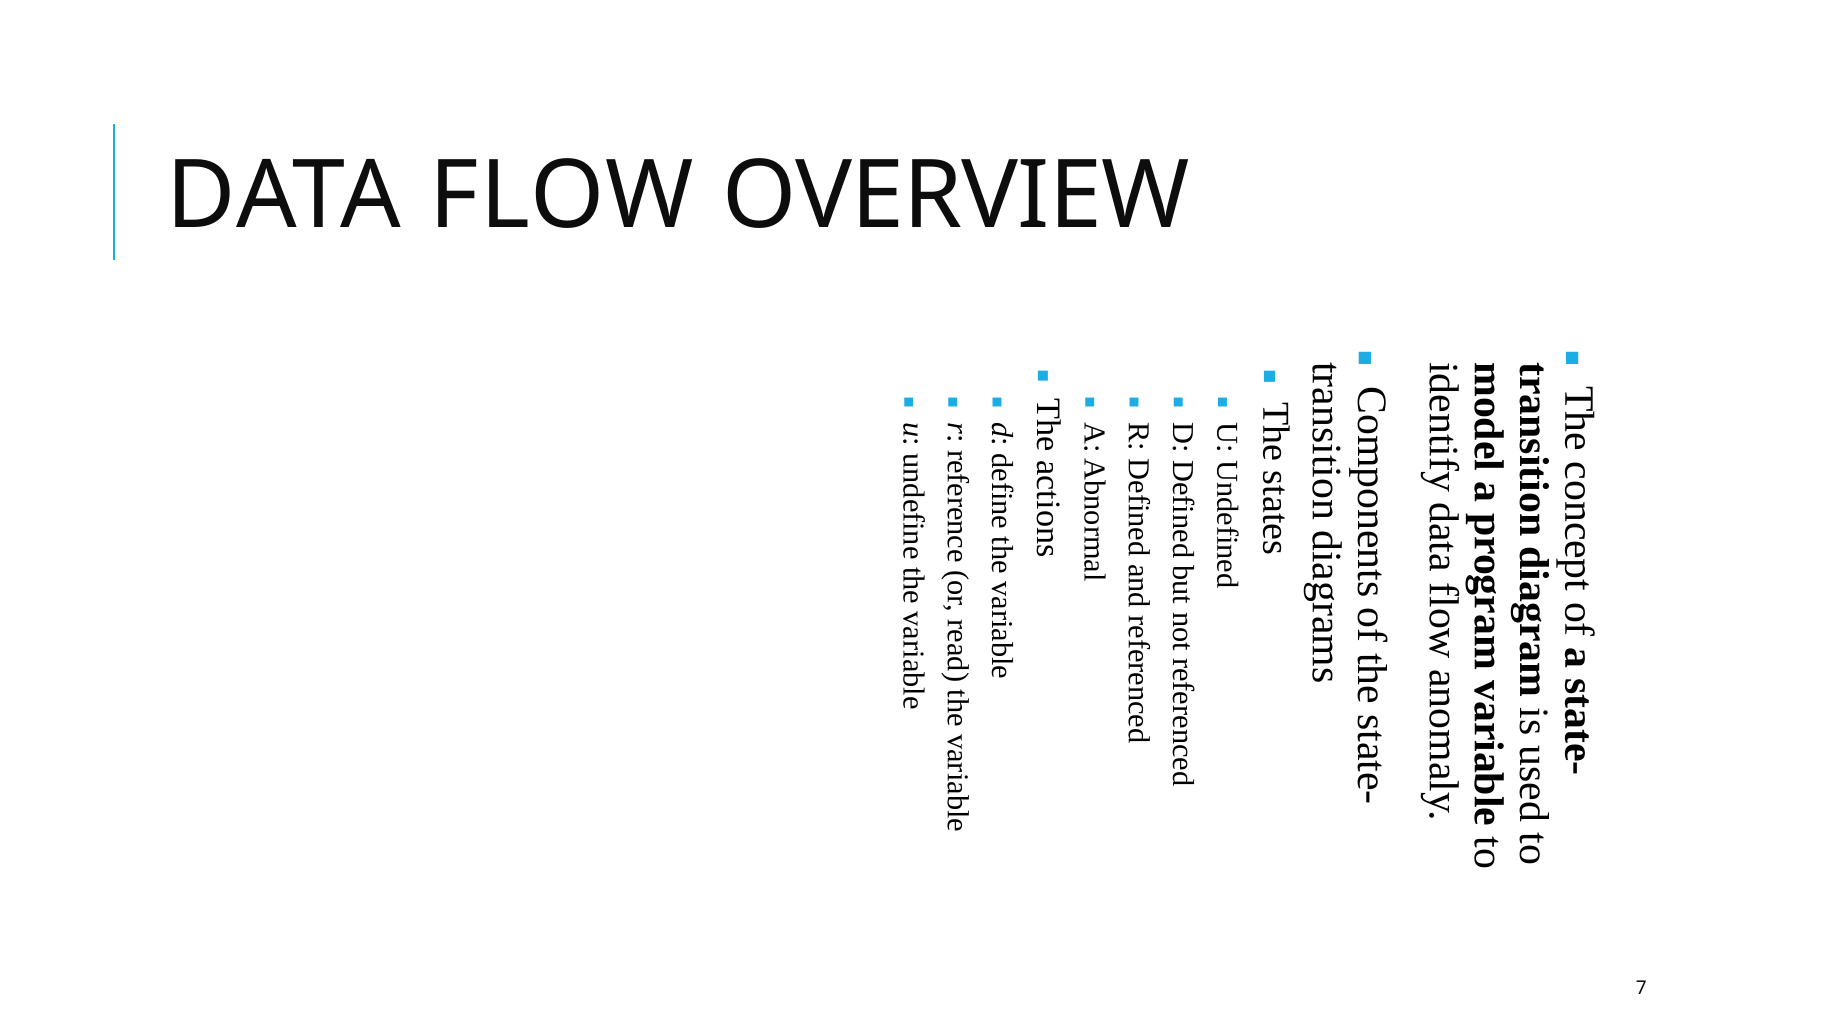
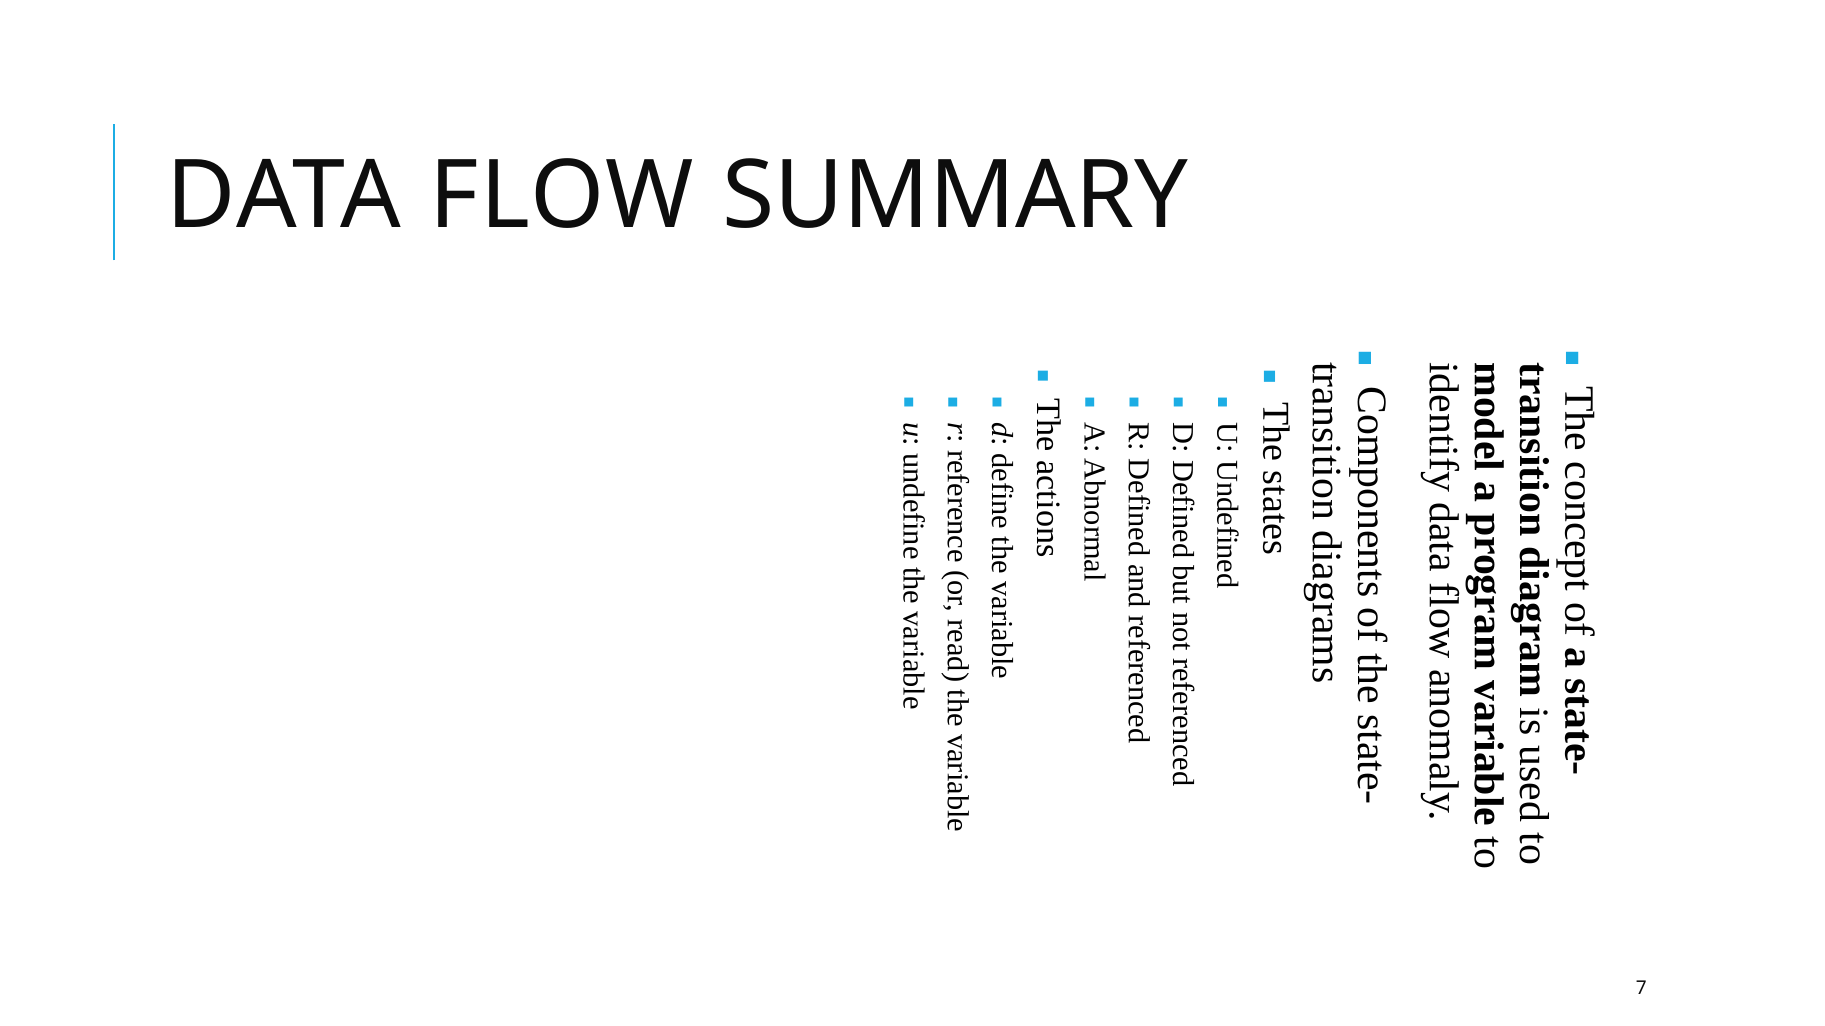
OVERVIEW: OVERVIEW -> SUMMARY (956, 196)
